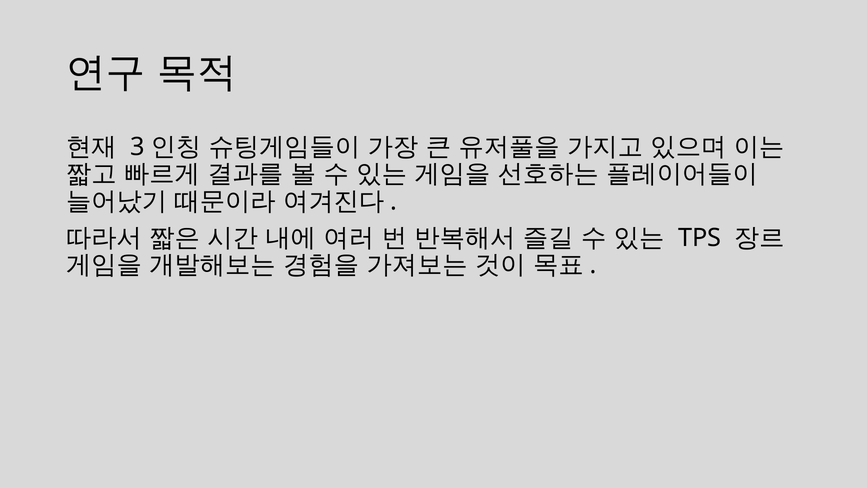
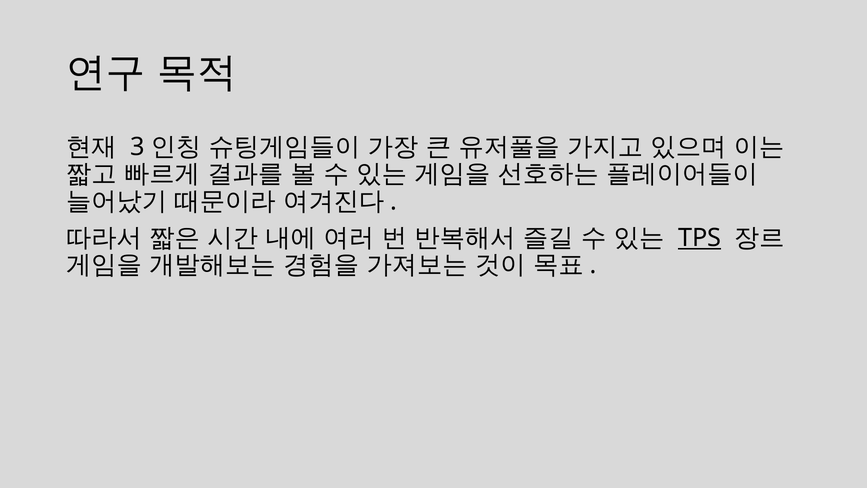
TPS underline: none -> present (700, 238)
